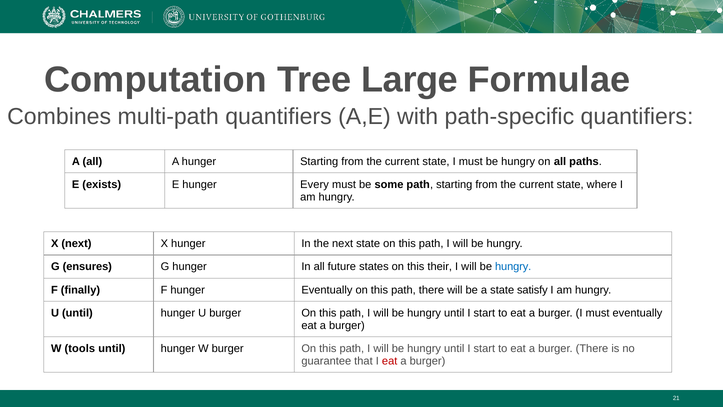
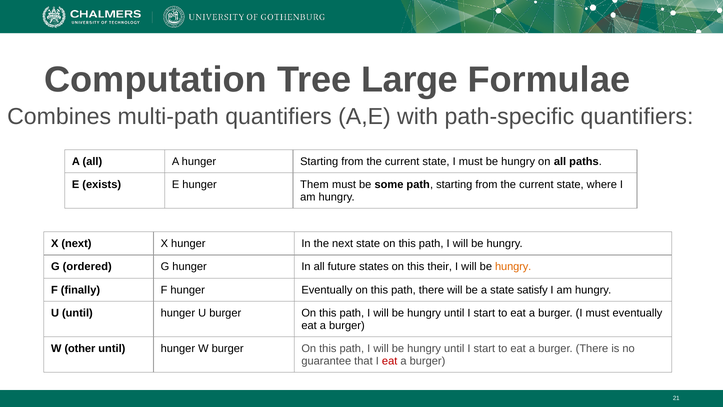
Every: Every -> Them (315, 184)
ensures: ensures -> ordered (87, 267)
hungry colour: blue -> orange (513, 267)
tools: tools -> other (80, 348)
